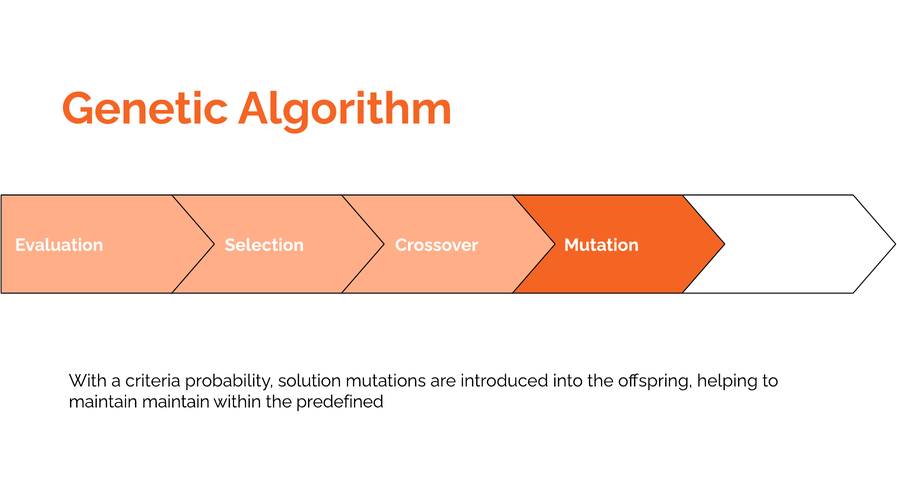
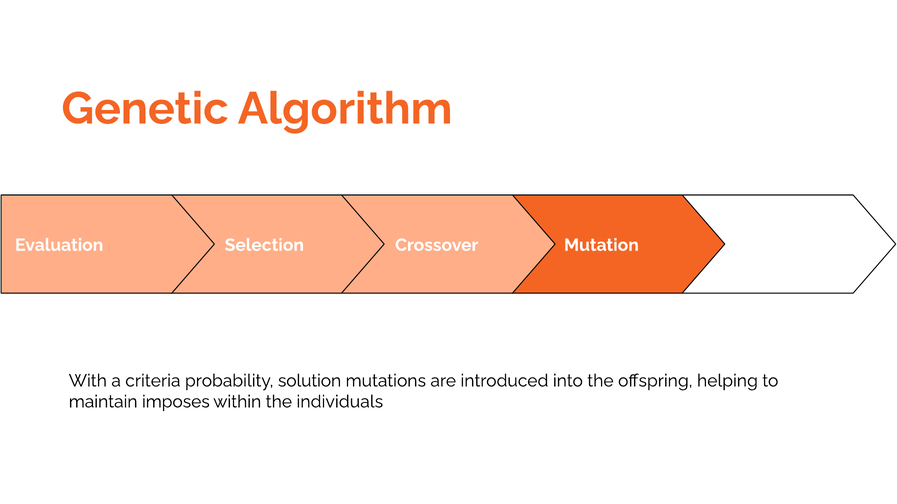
maintain maintain: maintain -> imposes (176, 402)
predefined: predefined -> individuals (340, 402)
